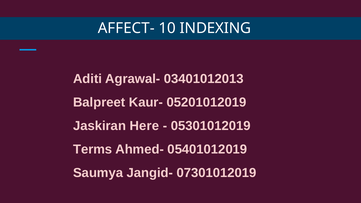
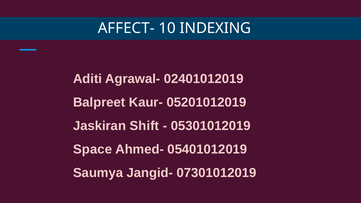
03401012013: 03401012013 -> 02401012019 (204, 79)
Here: Here -> Shift (144, 126)
Terms: Terms -> Space (93, 149)
